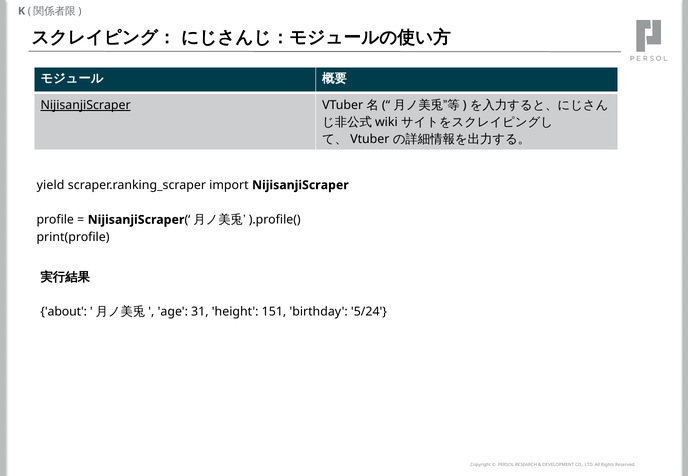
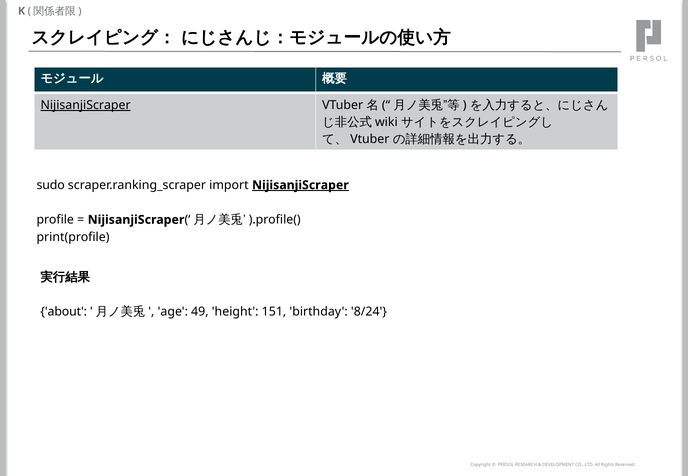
yield: yield -> sudo (51, 185)
NijisanjiScraper underline: none -> present (300, 185)
31: 31 -> 49 (200, 312)
5/24: 5/24 -> 8/24 (369, 312)
